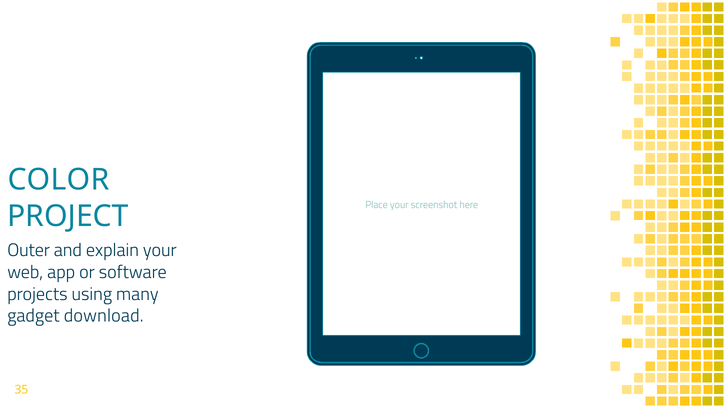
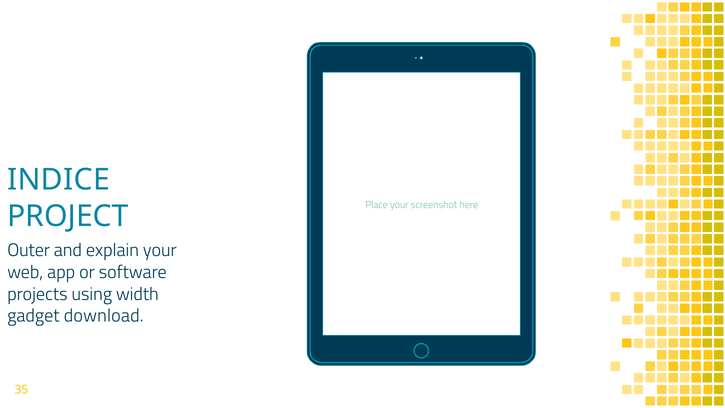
COLOR: COLOR -> INDICE (59, 180)
many: many -> width (137, 294)
